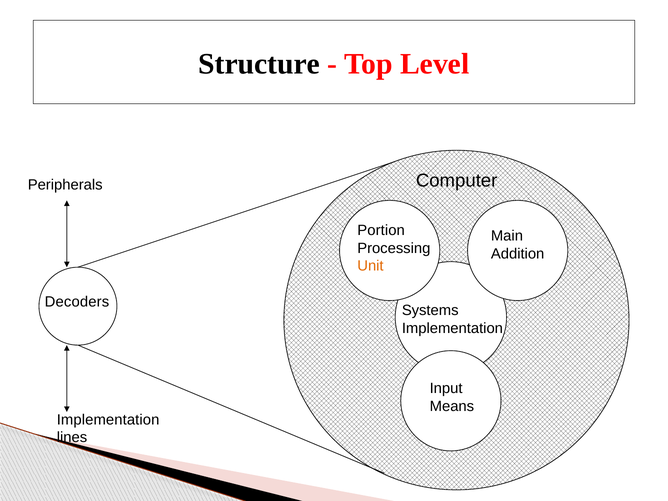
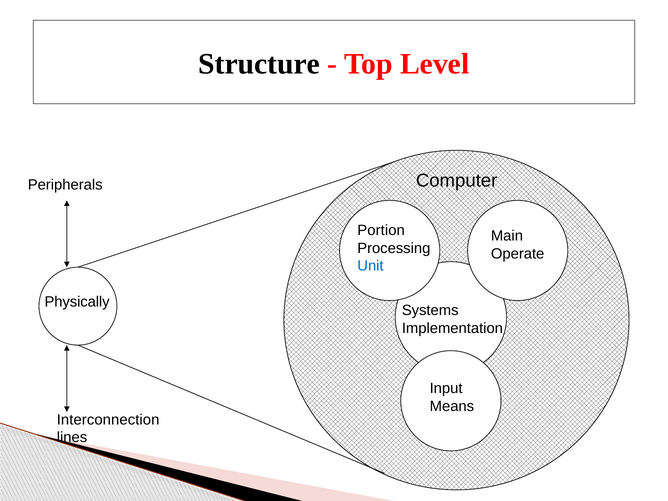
Addition: Addition -> Operate (518, 254)
Unit colour: orange -> blue (370, 266)
Decoders: Decoders -> Physically (77, 302)
Implementation: Implementation -> Interconnection (108, 420)
